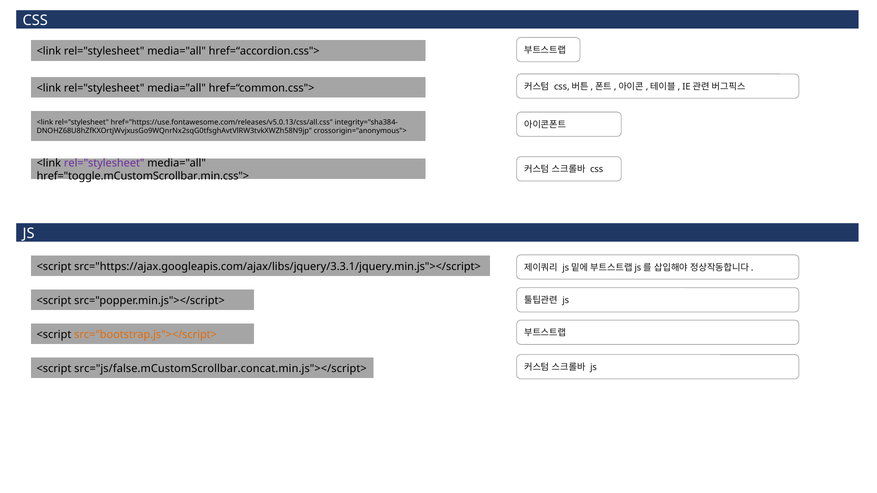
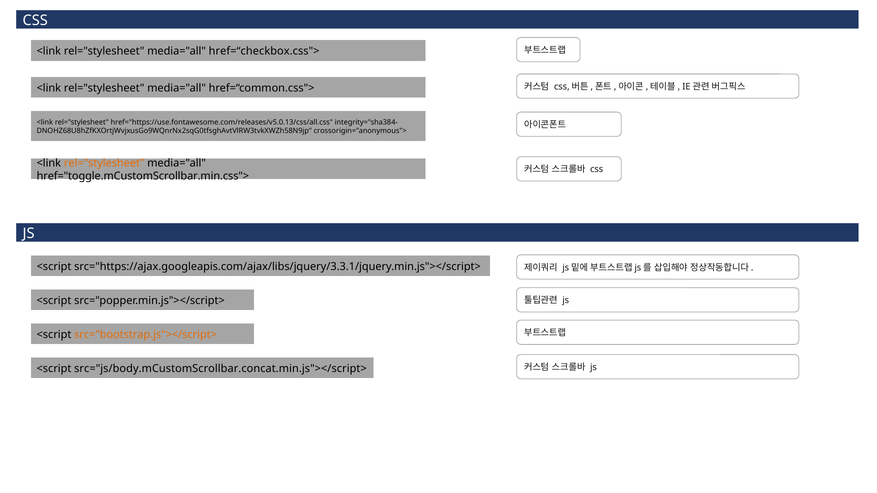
href=“accordion.css">: href=“accordion.css"> -> href=“checkbox.css"> (264, 51)
rel="stylesheet colour: purple -> orange (104, 163)
src="js/false.mCustomScrollbar.concat.min.js"></script>: src="js/false.mCustomScrollbar.concat.min.js"></script> -> src="js/body.mCustomScrollbar.concat.min.js"></script> (220, 369)
